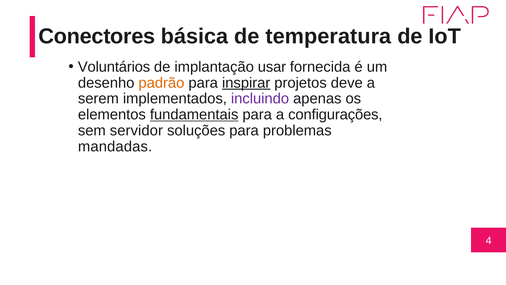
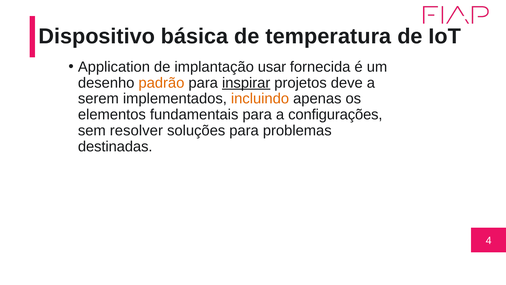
Conectores: Conectores -> Dispositivo (97, 36)
Voluntários: Voluntários -> Application (114, 67)
incluindo colour: purple -> orange (260, 99)
fundamentais underline: present -> none (194, 115)
servidor: servidor -> resolver (136, 130)
mandadas: mandadas -> destinadas (115, 146)
